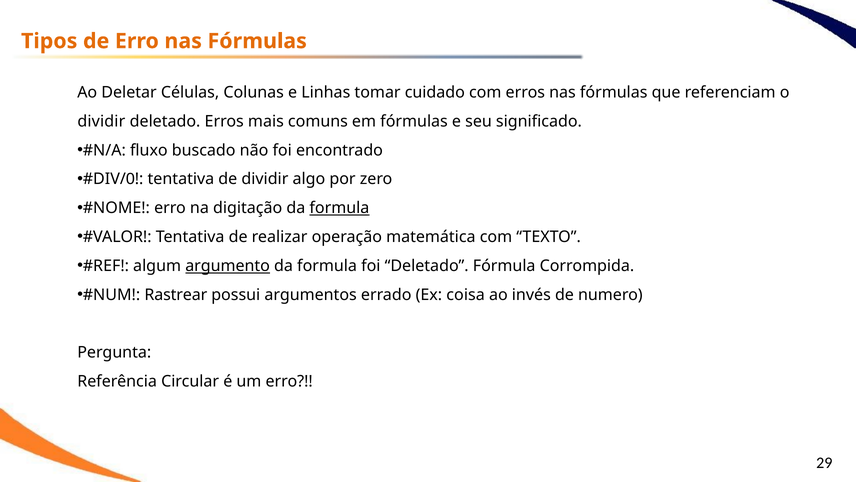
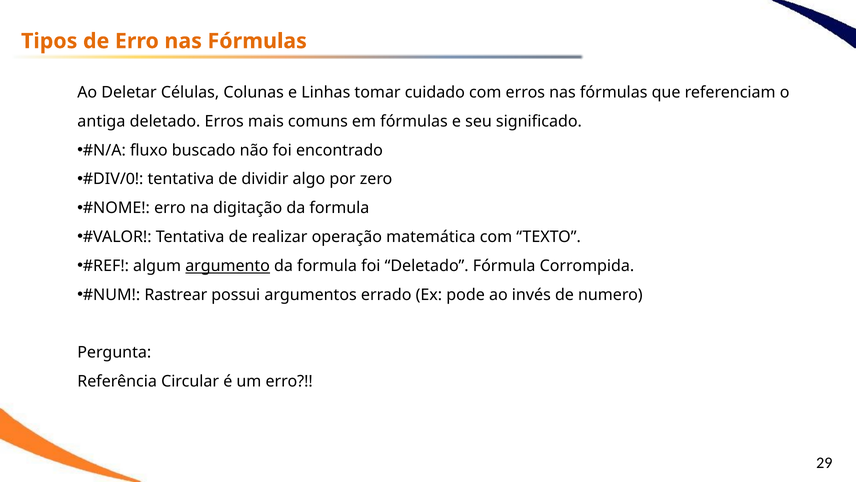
dividir: dividir -> antiga (101, 121)
formula underline: present -> none (339, 208)
coisa: coisa -> pode (466, 295)
